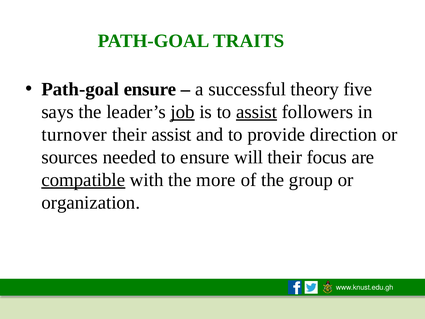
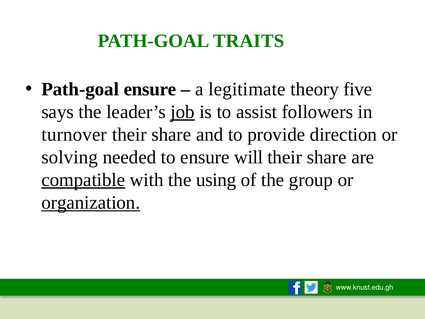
successful: successful -> legitimate (247, 89)
assist underline: present -> none (257, 112)
assist: assist -> share (171, 134)
sources: sources -> solving (70, 157)
focus: focus -> share (327, 157)
more: more -> using (216, 180)
organization underline: none -> present (91, 202)
